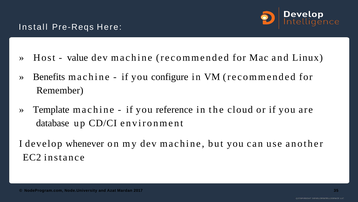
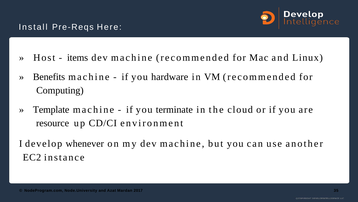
value: value -> items (78, 58)
configure: configure -> hardware (170, 77)
Remember: Remember -> Computing (60, 90)
reference: reference -> terminate (174, 109)
database: database -> resource (53, 123)
